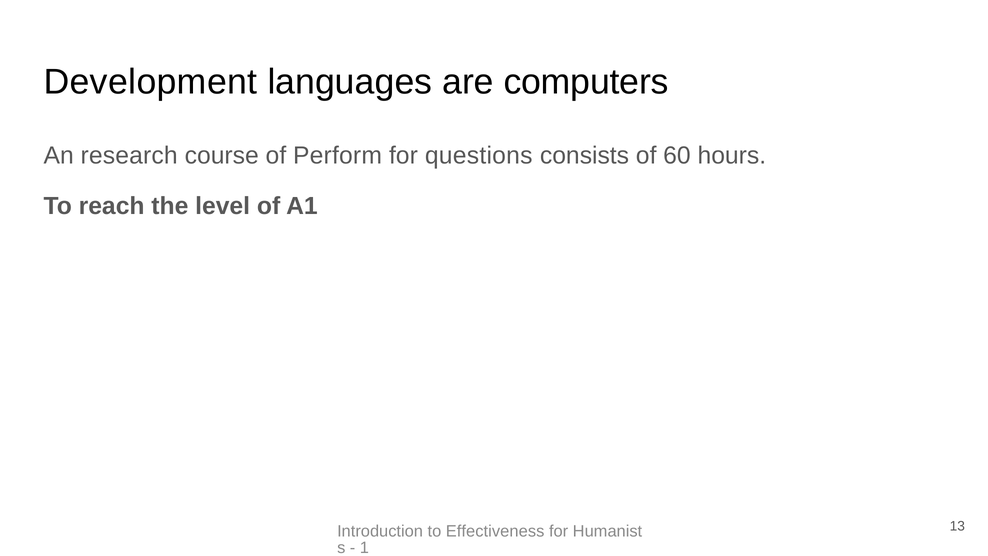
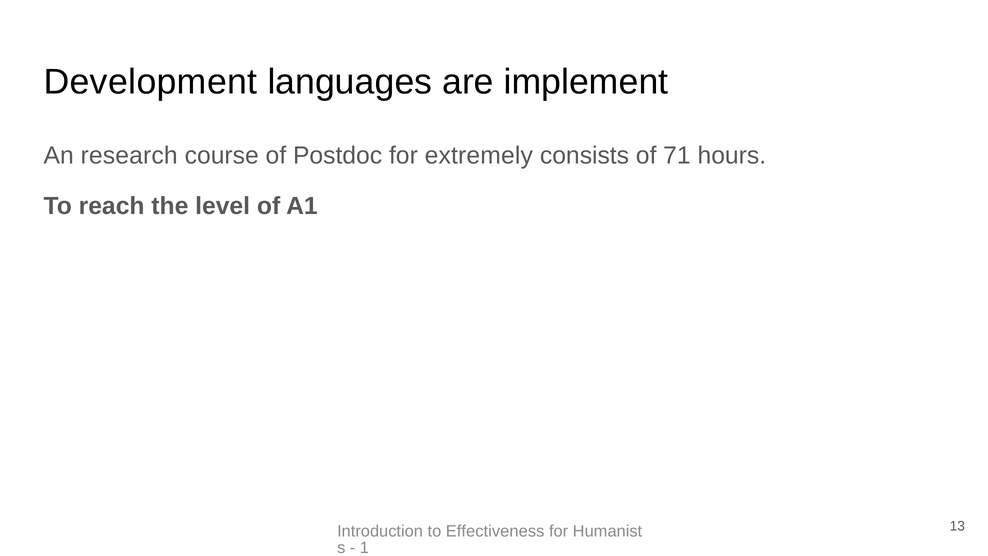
computers: computers -> implement (586, 82)
Perform: Perform -> Postdoc (338, 155)
questions: questions -> extremely (479, 155)
60: 60 -> 71 (677, 155)
